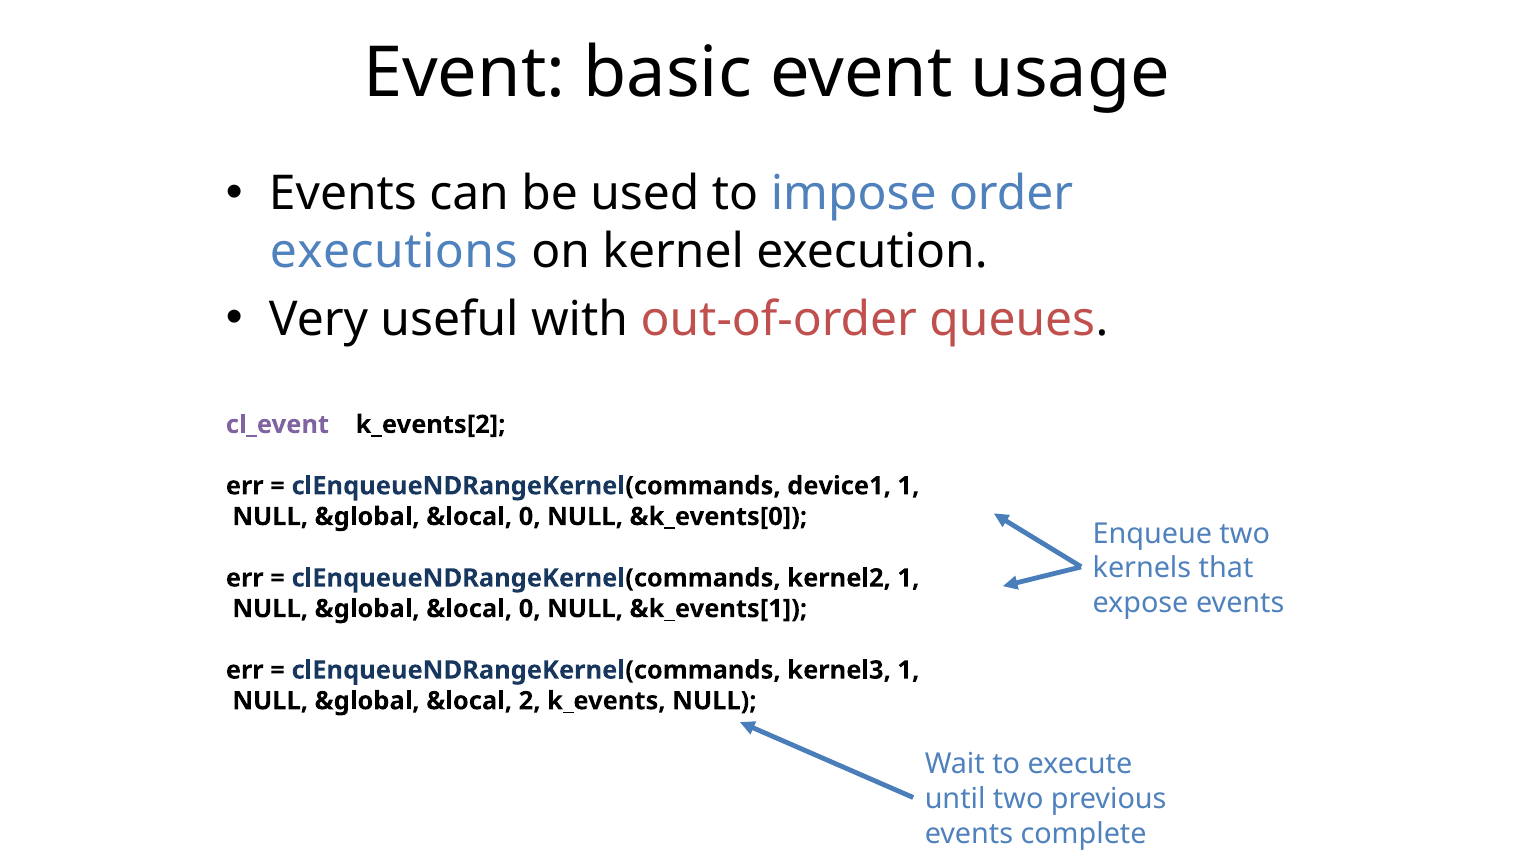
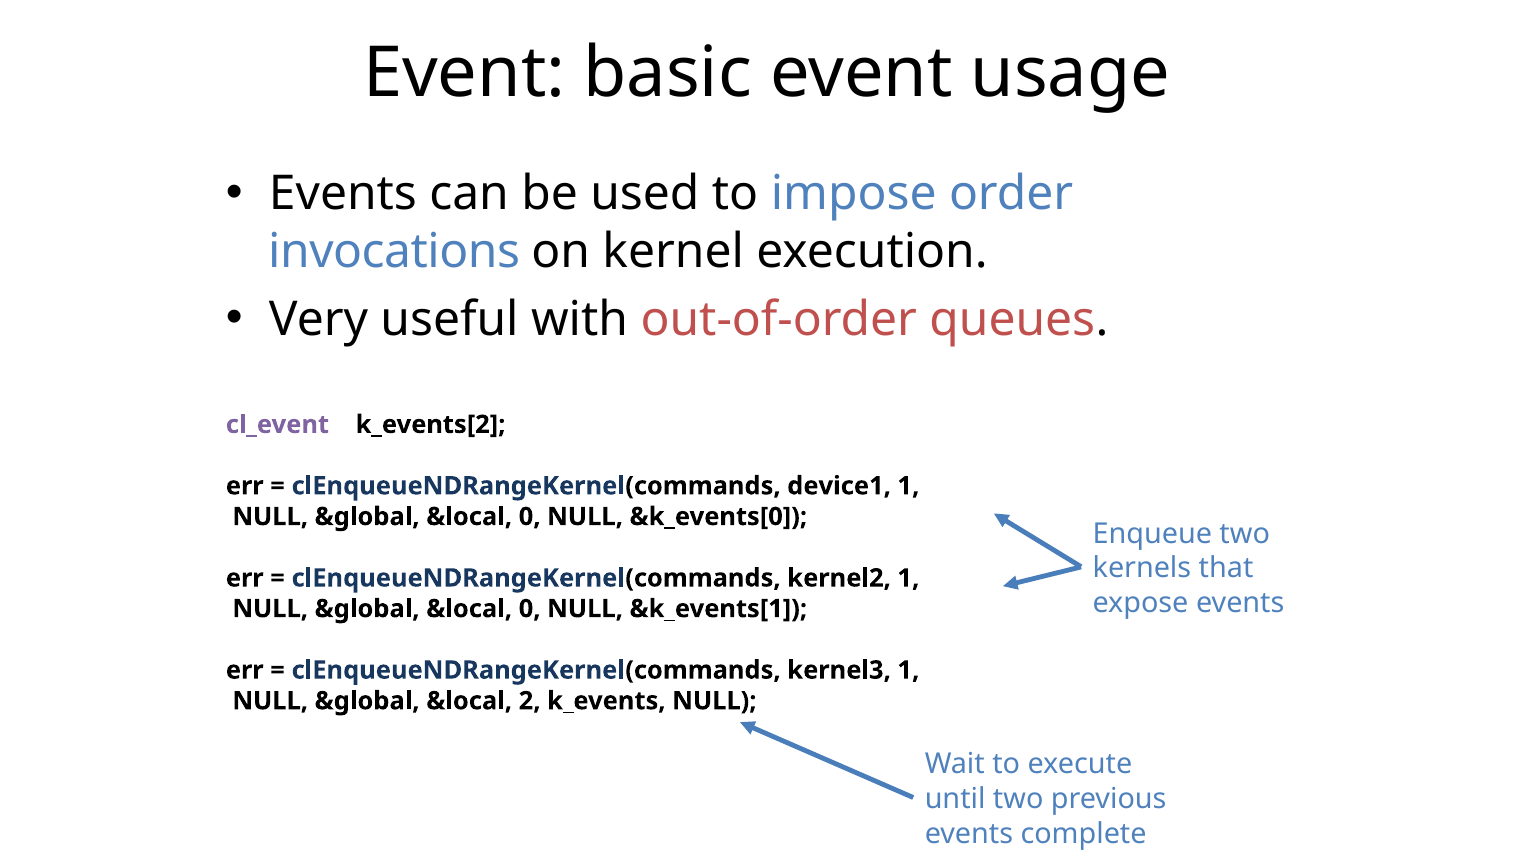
executions: executions -> invocations (394, 251)
